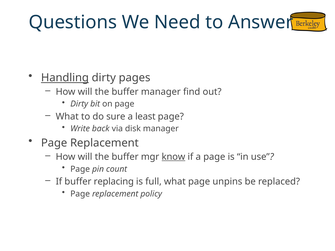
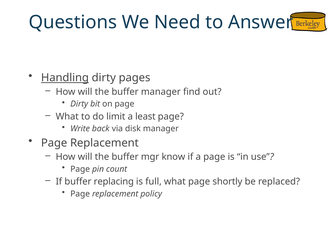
sure: sure -> limit (116, 117)
know underline: present -> none (173, 157)
unpins: unpins -> shortly (227, 182)
